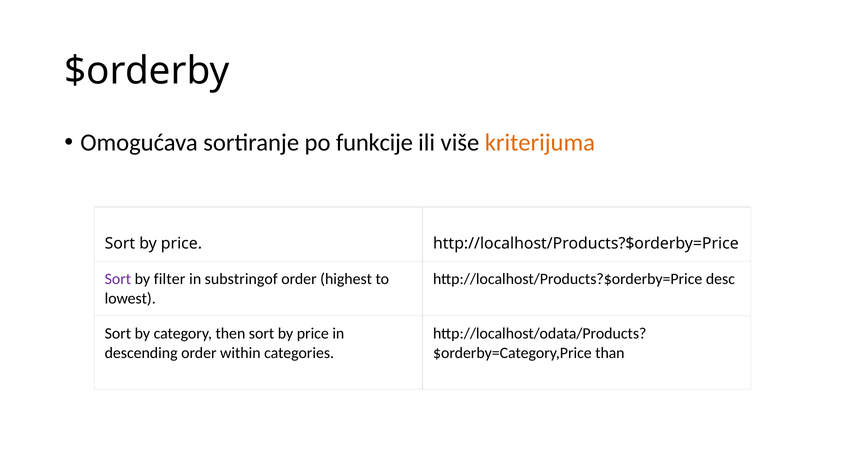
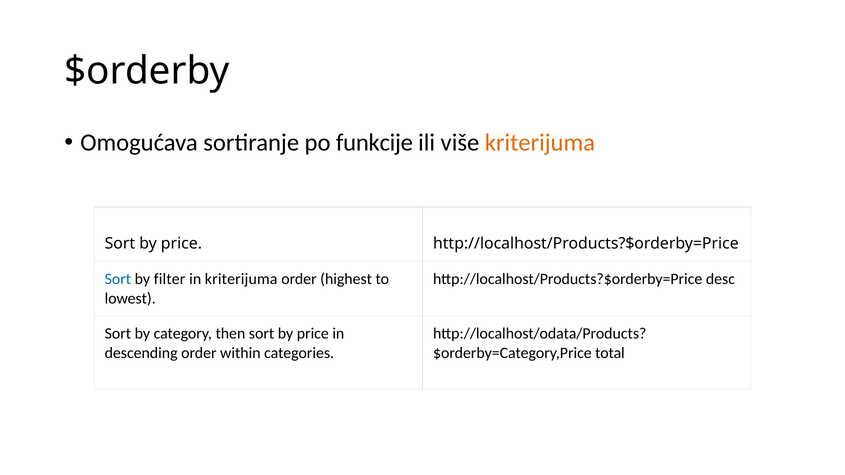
Sort colour: purple -> blue (118, 279)
in substringof: substringof -> kriterijuma (241, 279)
than: than -> total (610, 353)
